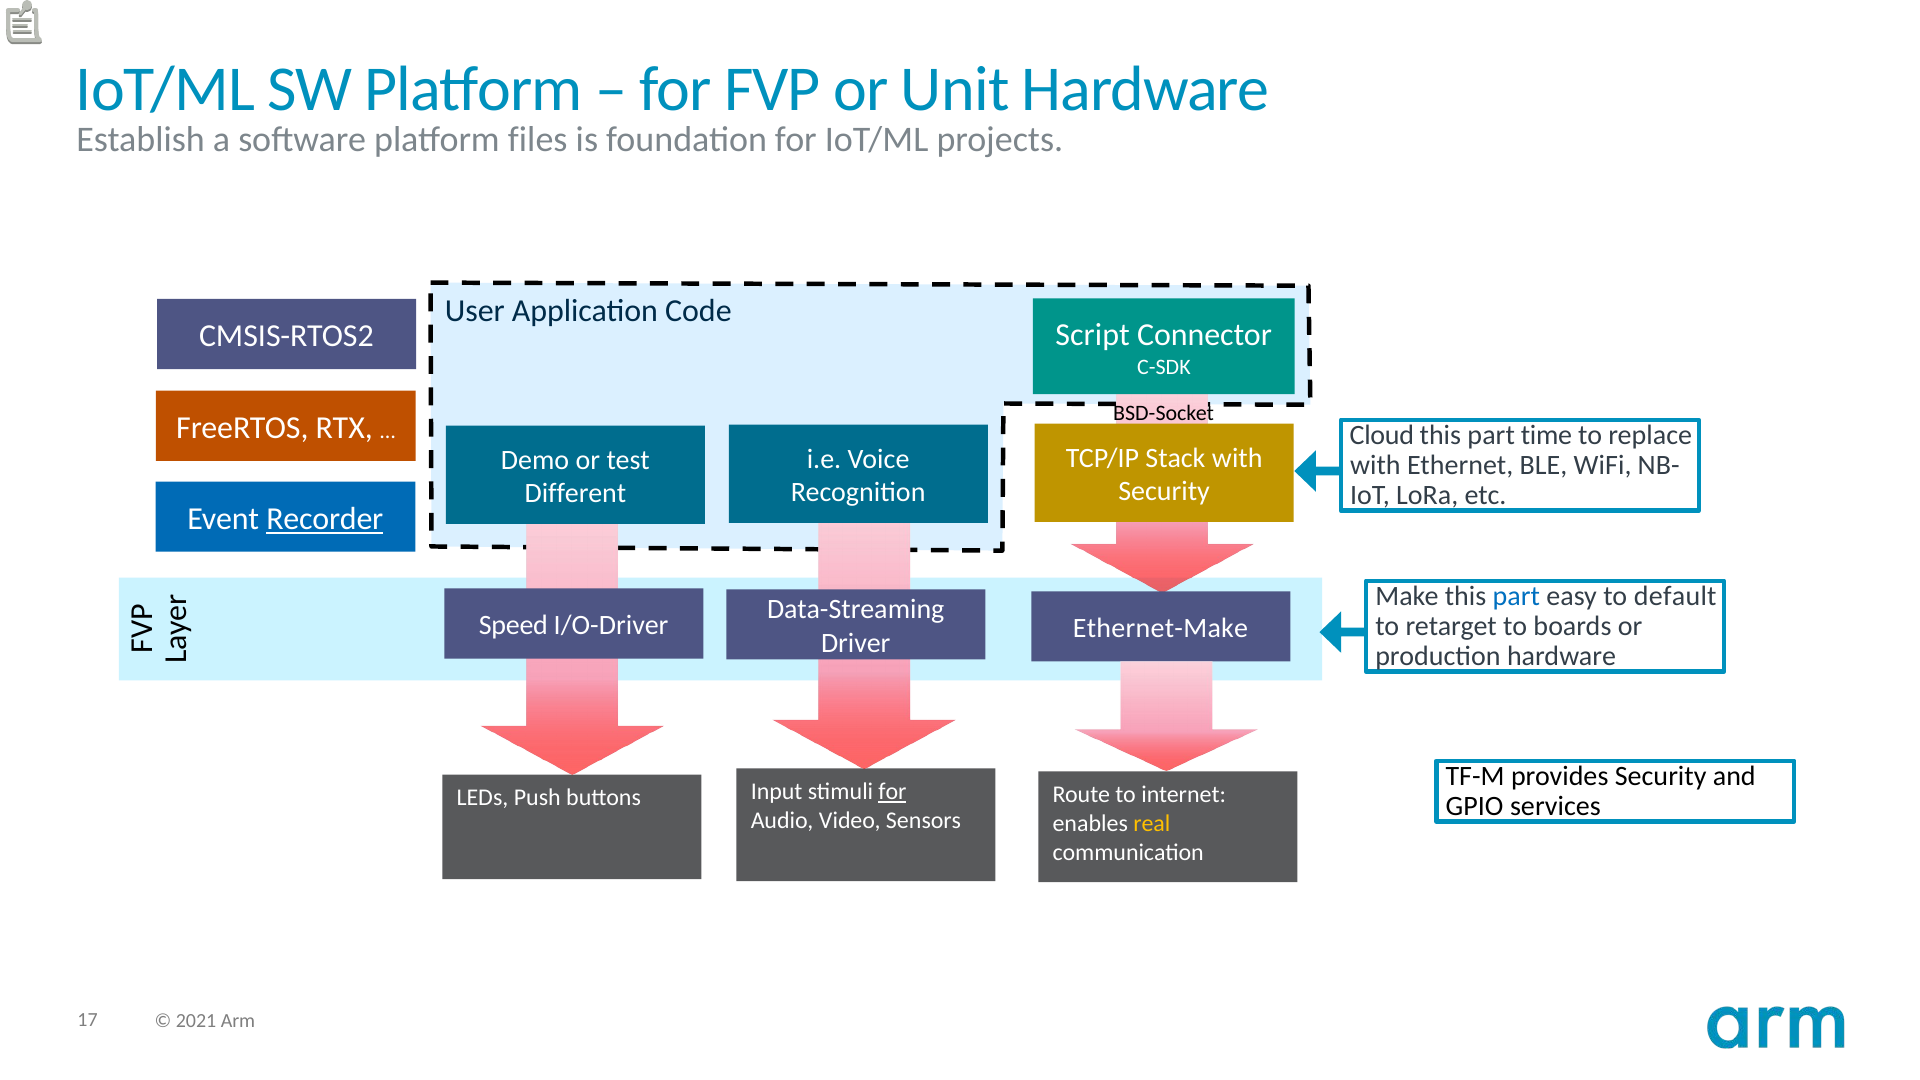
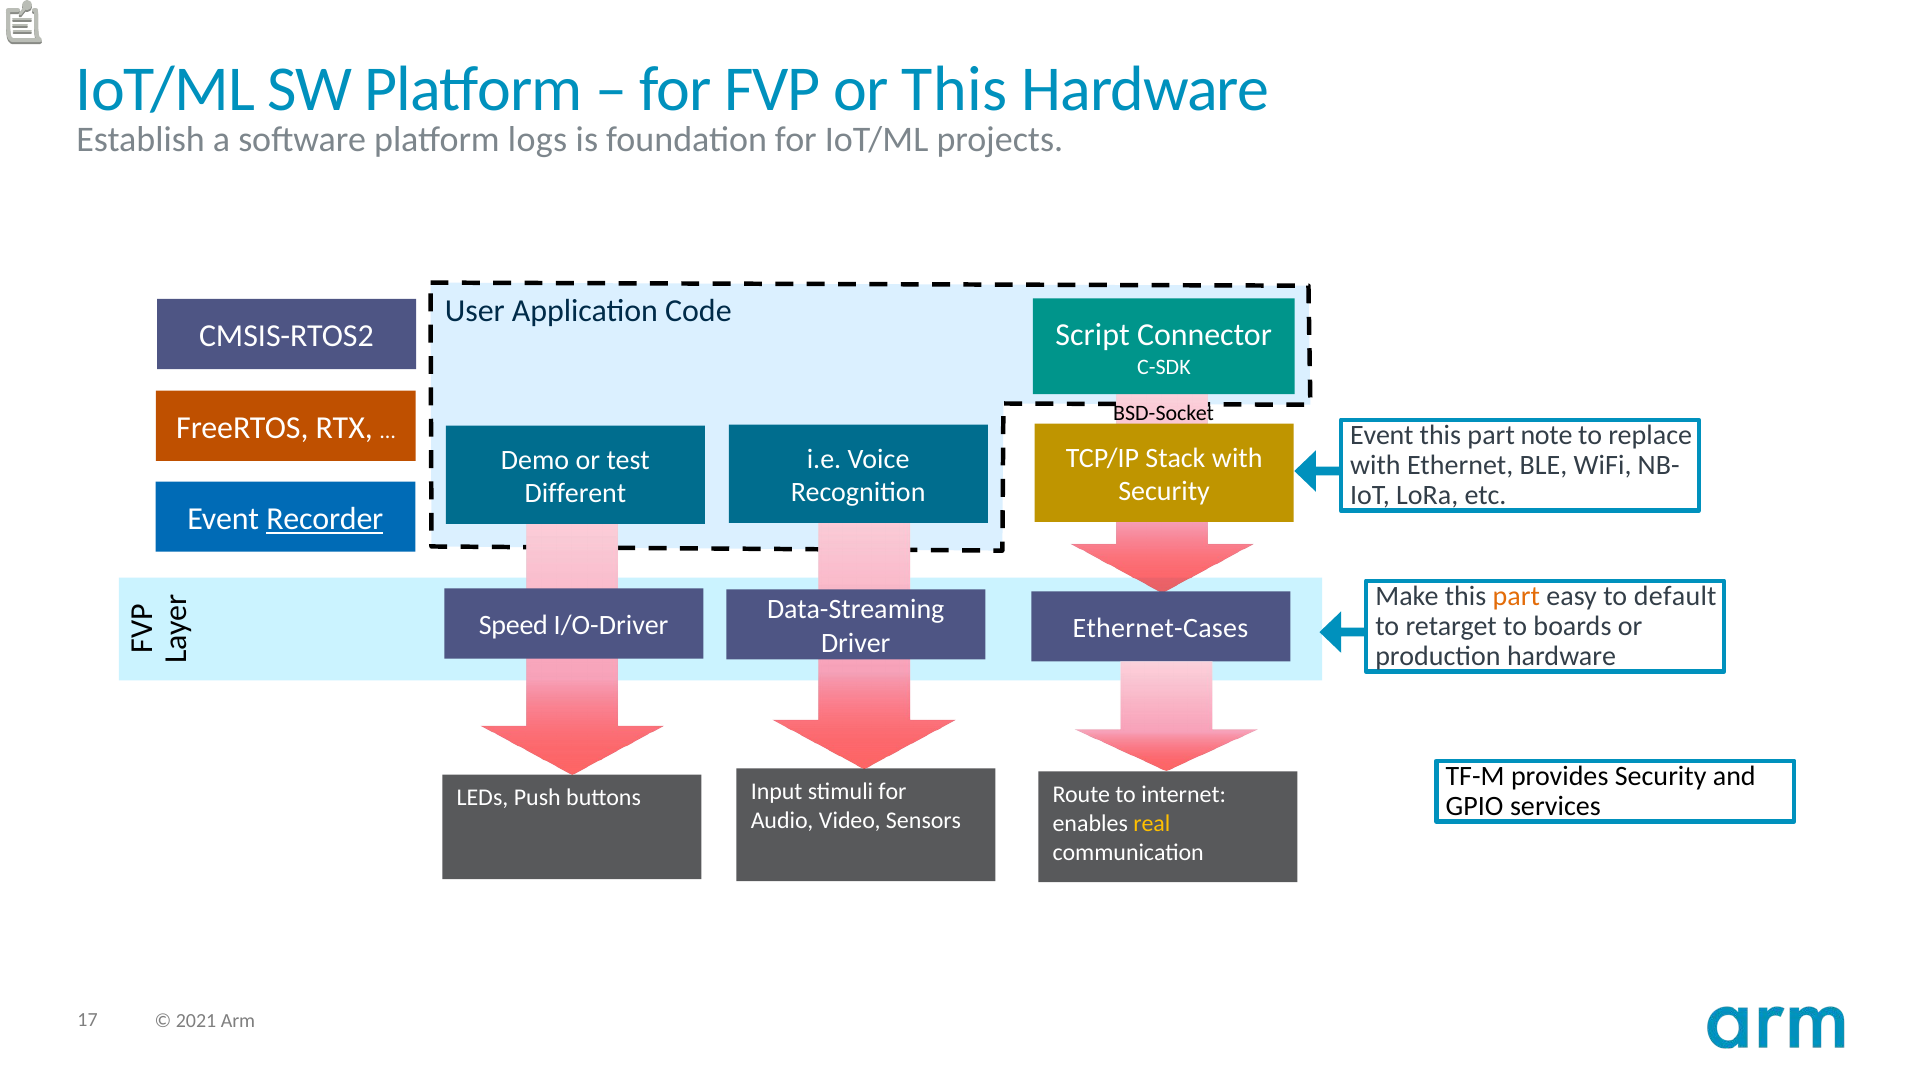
or Unit: Unit -> This (955, 89)
files: files -> logs (538, 140)
Cloud: Cloud -> Event (1382, 435)
time: time -> note (1547, 435)
part colour: blue -> orange (1516, 596)
Ethernet-Make: Ethernet-Make -> Ethernet-Cases (1160, 628)
for underline: present -> none (892, 792)
